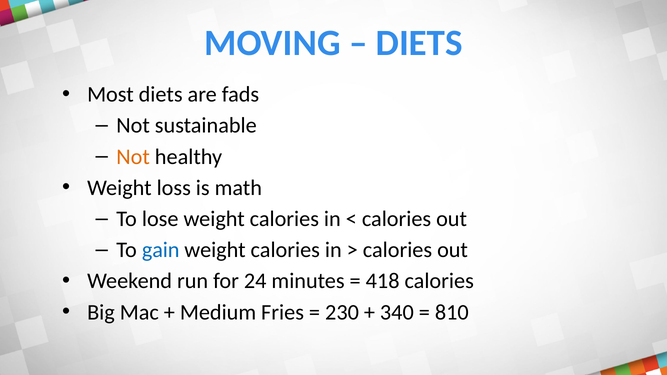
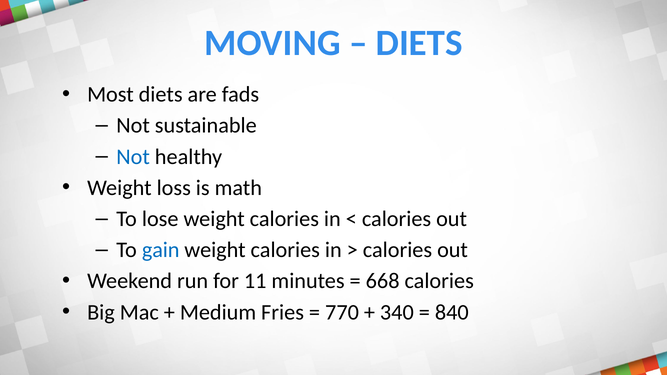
Not colour: orange -> blue (133, 157)
24: 24 -> 11 (255, 281)
418: 418 -> 668 (383, 281)
230: 230 -> 770 (342, 312)
810: 810 -> 840 (452, 312)
